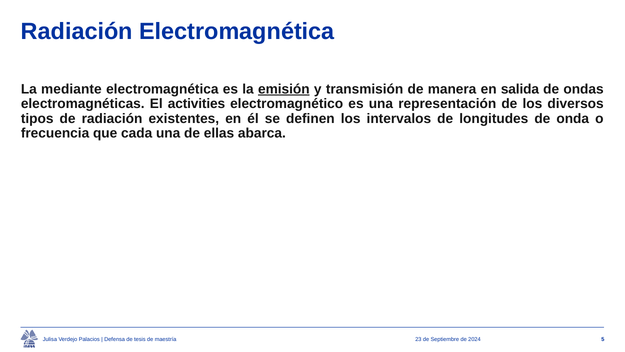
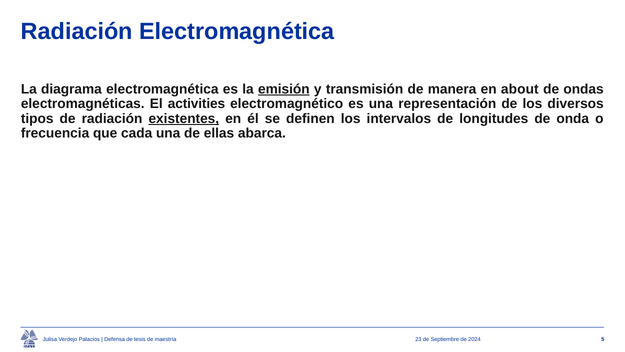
mediante: mediante -> diagrama (71, 89)
salida: salida -> about (520, 89)
existentes underline: none -> present (184, 118)
